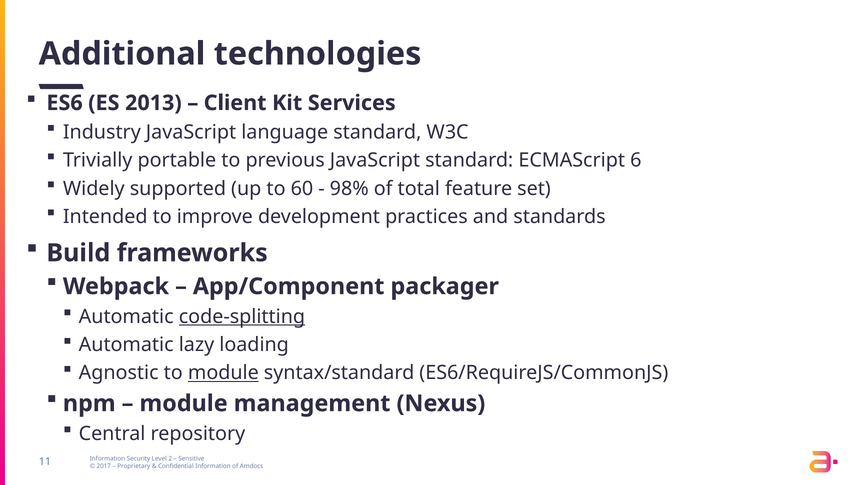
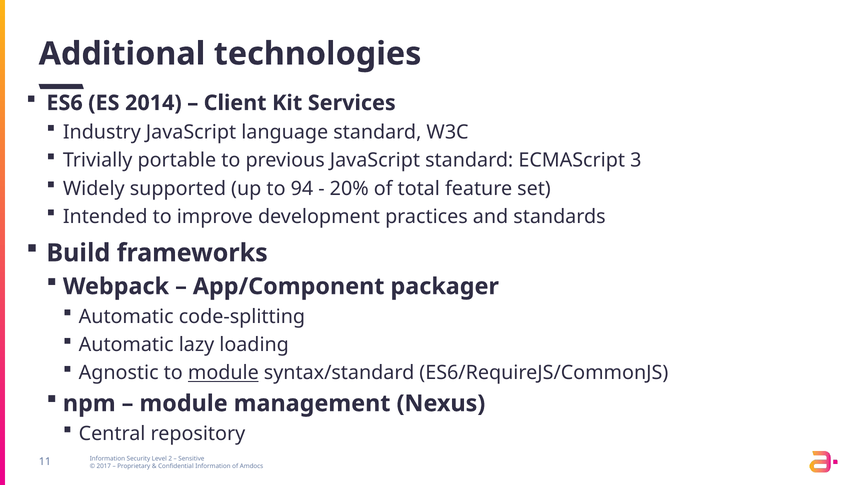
2013: 2013 -> 2014 (153, 103)
6: 6 -> 3 (636, 160)
60: 60 -> 94 (302, 188)
98%: 98% -> 20% (349, 188)
code-splitting underline: present -> none (242, 317)
